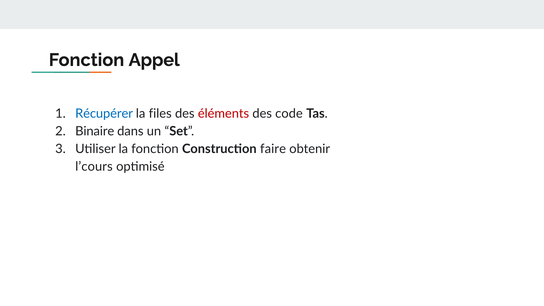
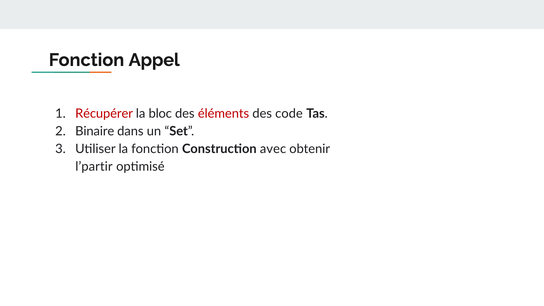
Récupérer colour: blue -> red (104, 114)
files: files -> bloc (160, 114)
faire: faire -> avec (273, 149)
l’cours: l’cours -> l’partir (94, 167)
